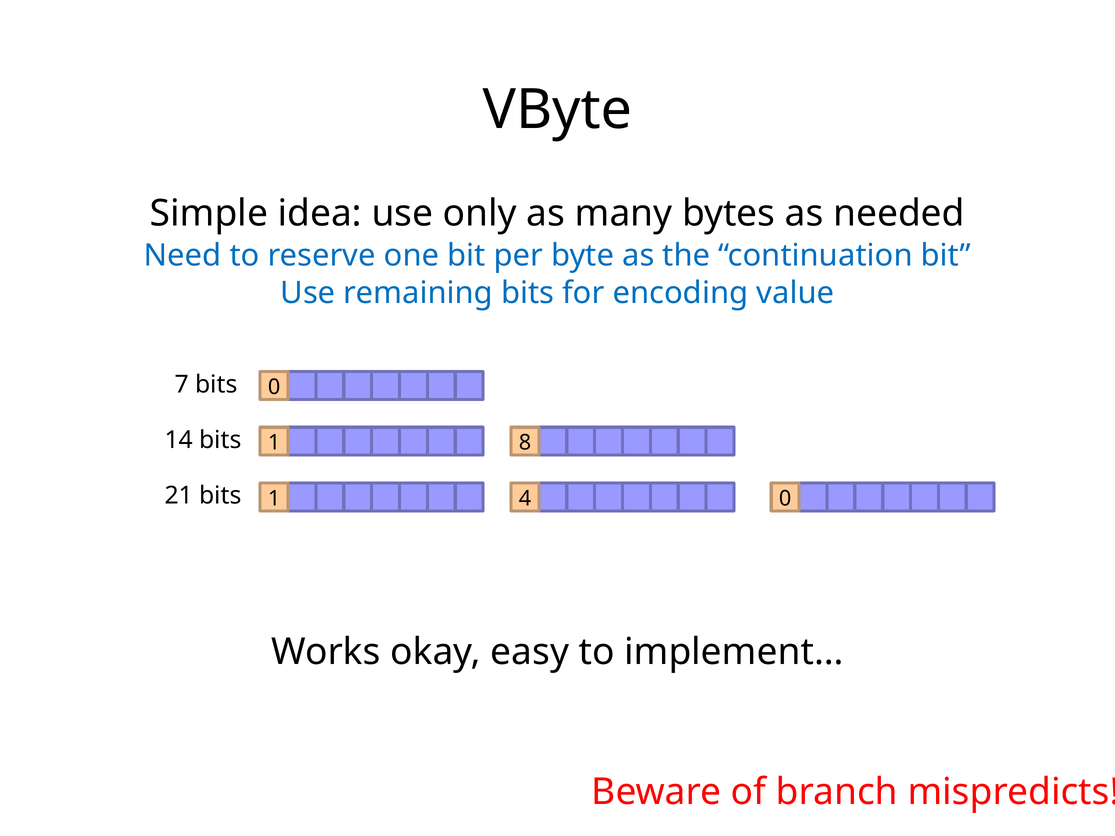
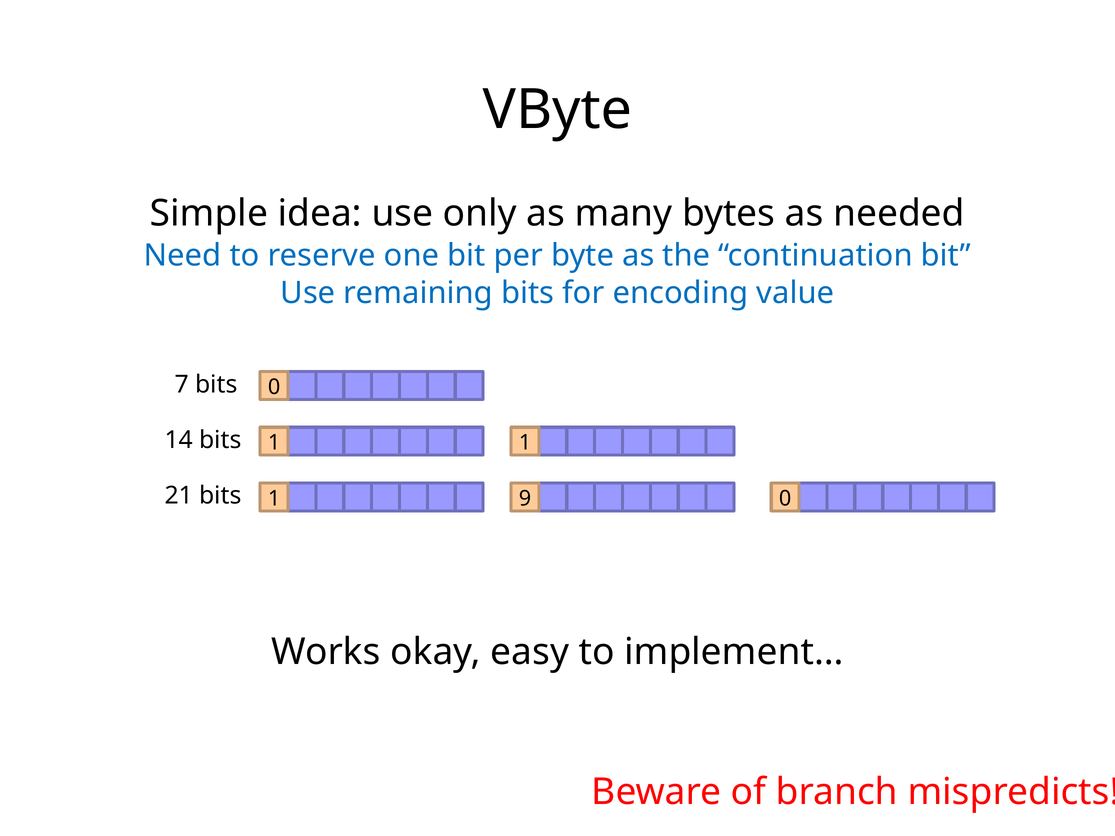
8: 8 -> 1 (525, 443)
4: 4 -> 9 (525, 499)
